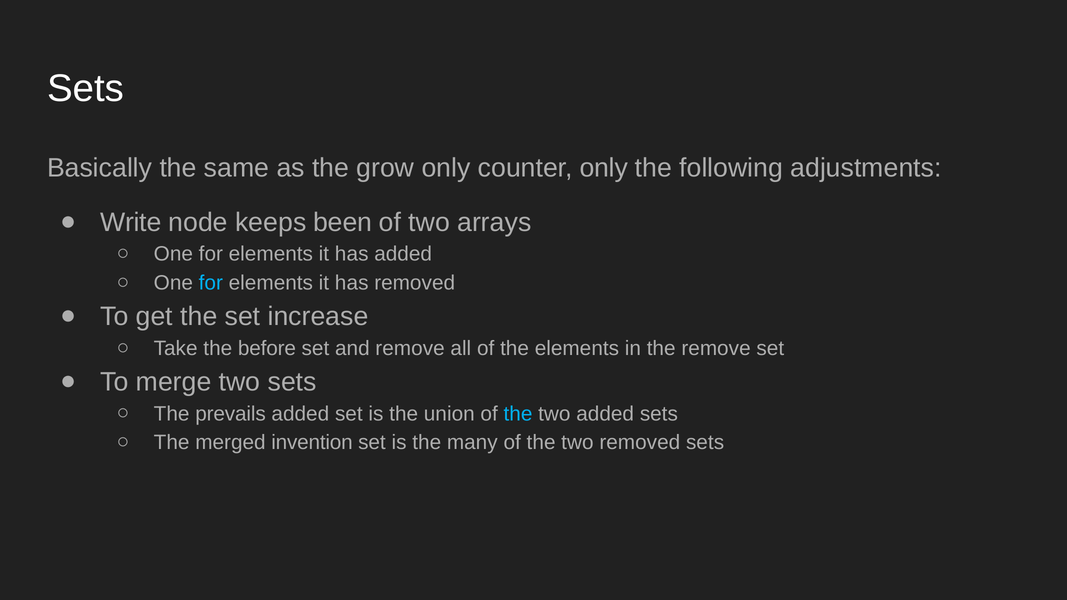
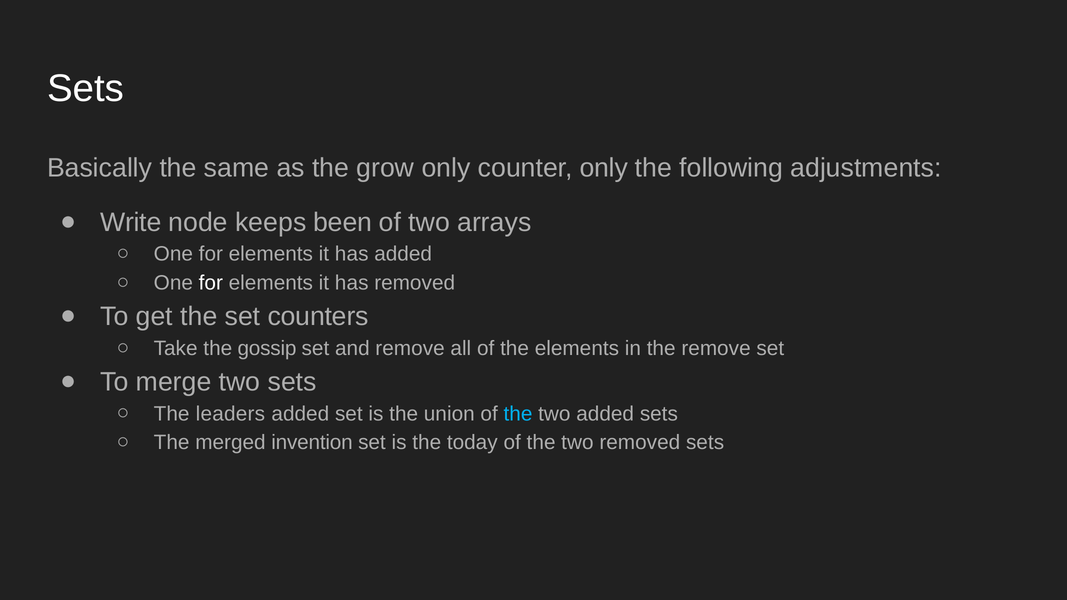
for colour: light blue -> white (211, 283)
increase: increase -> counters (318, 317)
before: before -> gossip (267, 348)
prevails: prevails -> leaders (230, 414)
many: many -> today (472, 443)
